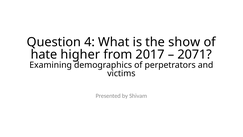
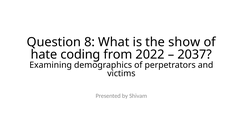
4: 4 -> 8 (90, 42)
higher: higher -> coding (80, 54)
2017: 2017 -> 2022 (150, 54)
2071: 2071 -> 2037 (195, 54)
